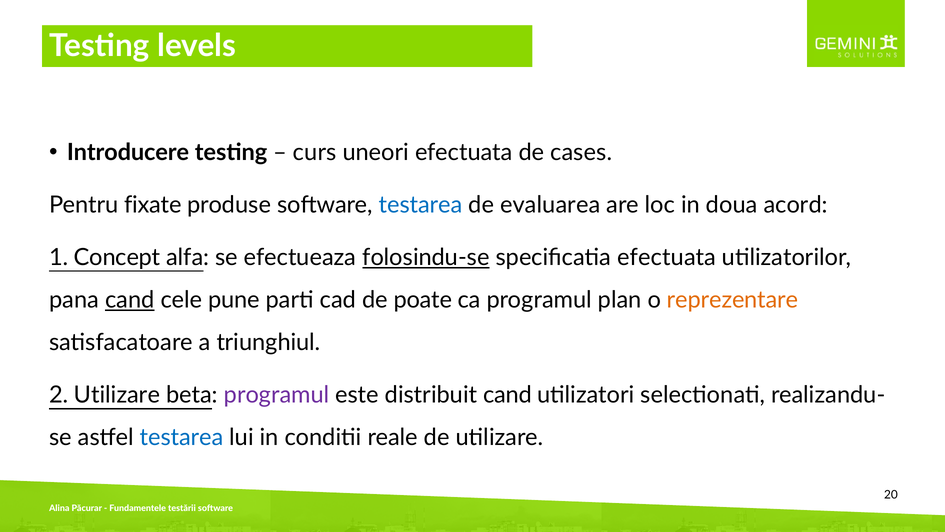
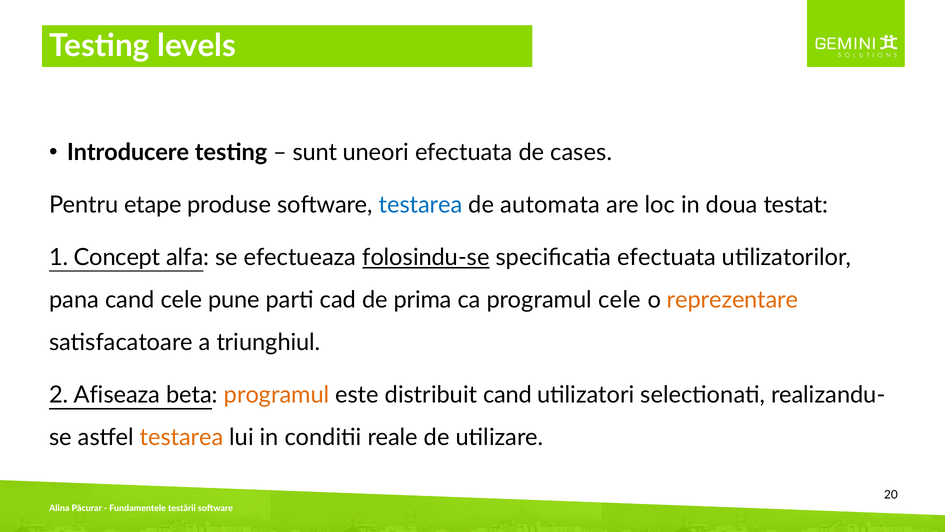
curs: curs -> sunt (315, 152)
fixate: fixate -> etape (153, 205)
evaluarea: evaluarea -> automata (550, 205)
acord: acord -> testat (796, 205)
cand underline: present -> none (130, 300)
poate: poate -> prima (423, 300)
programul plan: plan -> cele (620, 300)
2 Utilizare: Utilizare -> Afiseaza (117, 395)
programul colour: purple -> orange (277, 395)
testarea colour: blue -> orange (182, 437)
